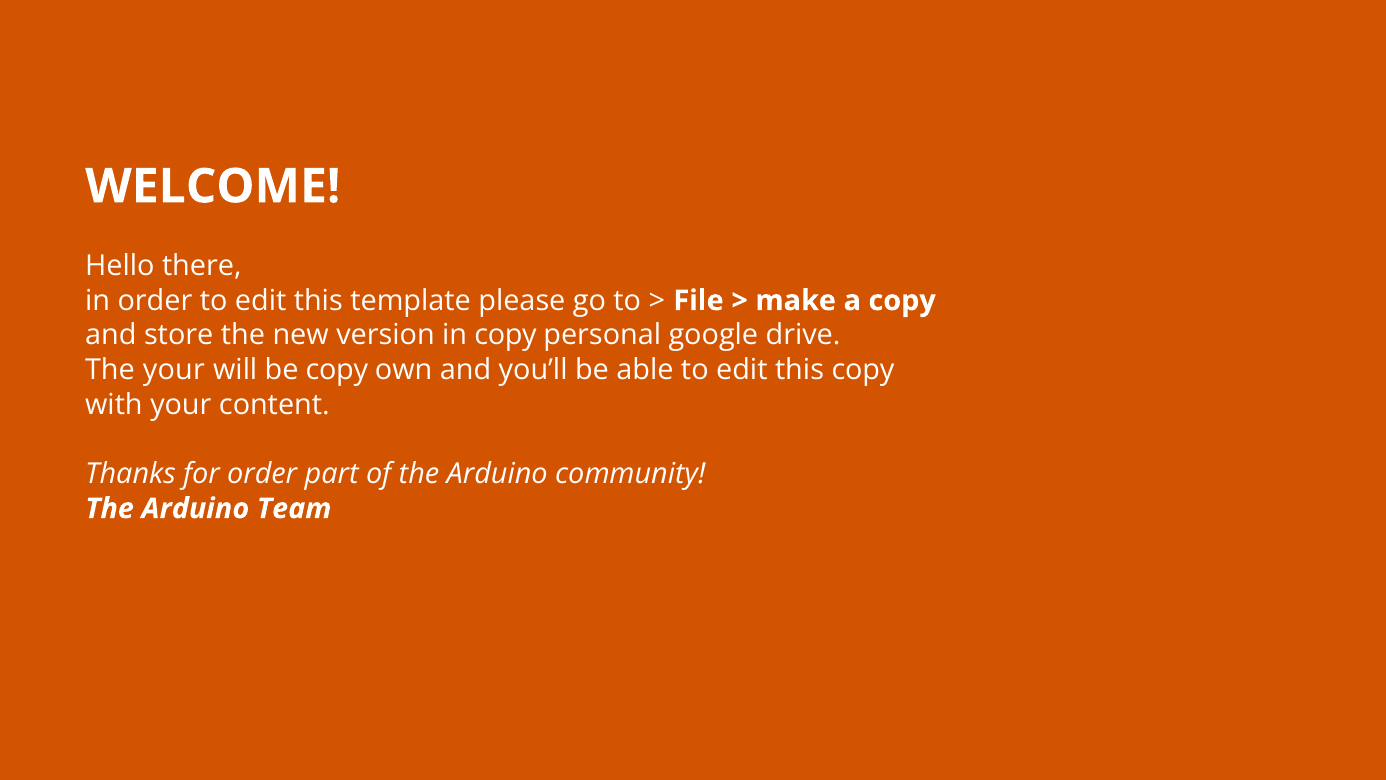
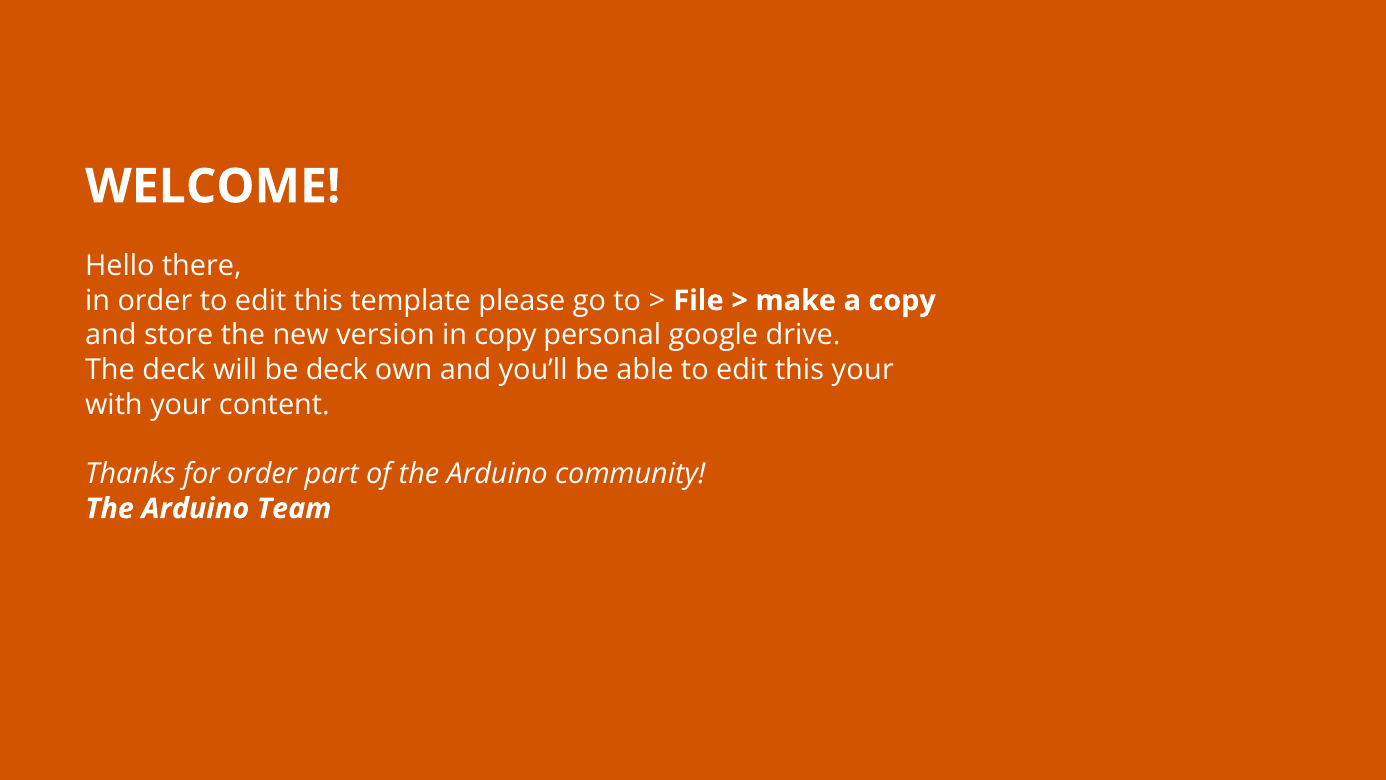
The your: your -> deck (174, 370)
be copy: copy -> deck (337, 370)
this copy: copy -> your (863, 370)
